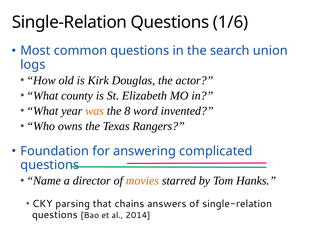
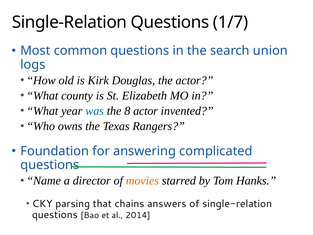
1/6: 1/6 -> 1/7 (231, 22)
was colour: orange -> blue (95, 111)
8 word: word -> actor (146, 111)
